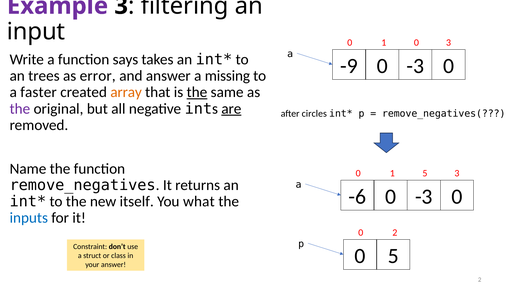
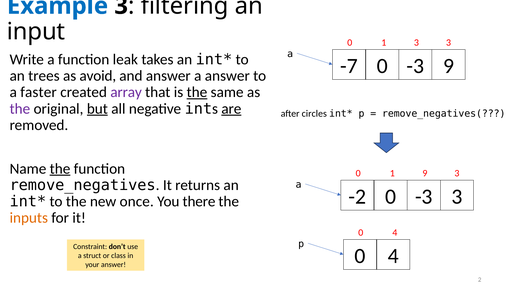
Example colour: purple -> blue (58, 6)
1 0: 0 -> 3 (416, 43)
says: says -> leak (125, 60)
-9: -9 -> -7 (349, 66)
0: 0 -> 9 (449, 66)
error: error -> avoid (98, 76)
a missing: missing -> answer (227, 76)
array colour: orange -> purple (126, 92)
but underline: none -> present (97, 109)
the underline: none -> present (60, 169)
1 5: 5 -> 9 (425, 173)
-6: -6 -> -2 (357, 197)
0: 0 -> 3 (457, 197)
itself: itself -> once (137, 201)
what: what -> there (199, 201)
inputs colour: blue -> orange (29, 218)
2: 2 -> 4 (395, 233)
5: 5 -> 4 (393, 256)
